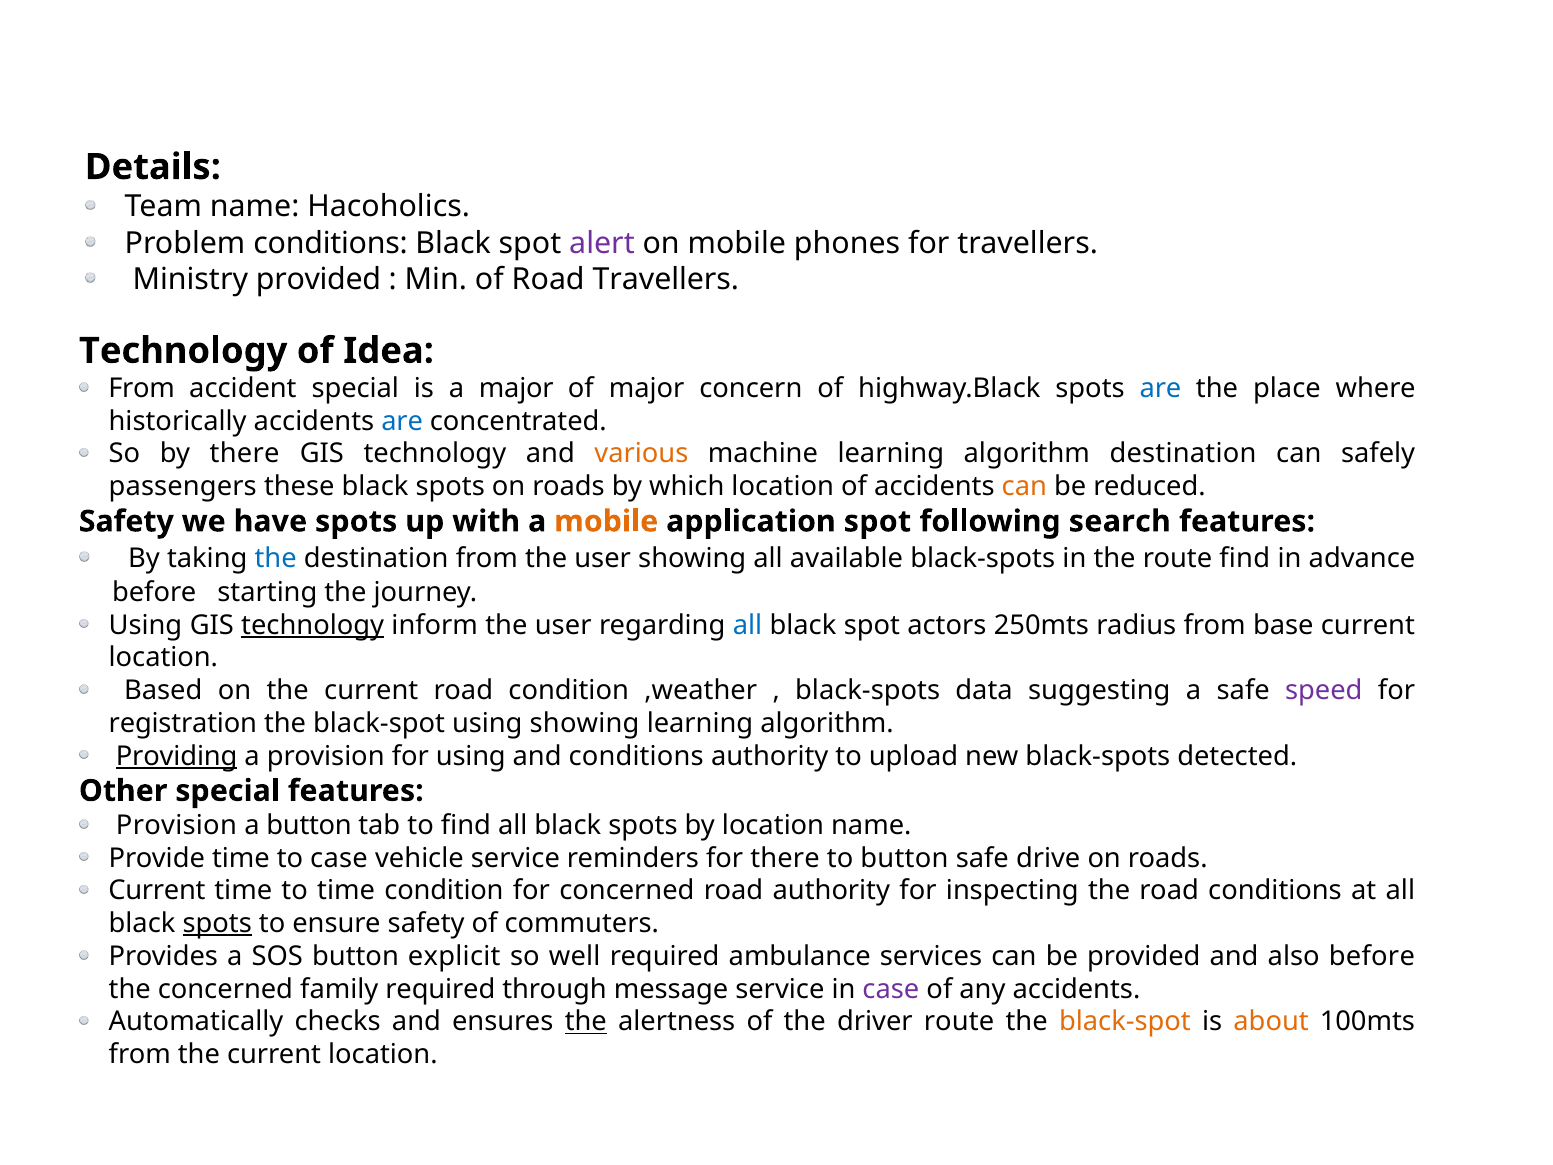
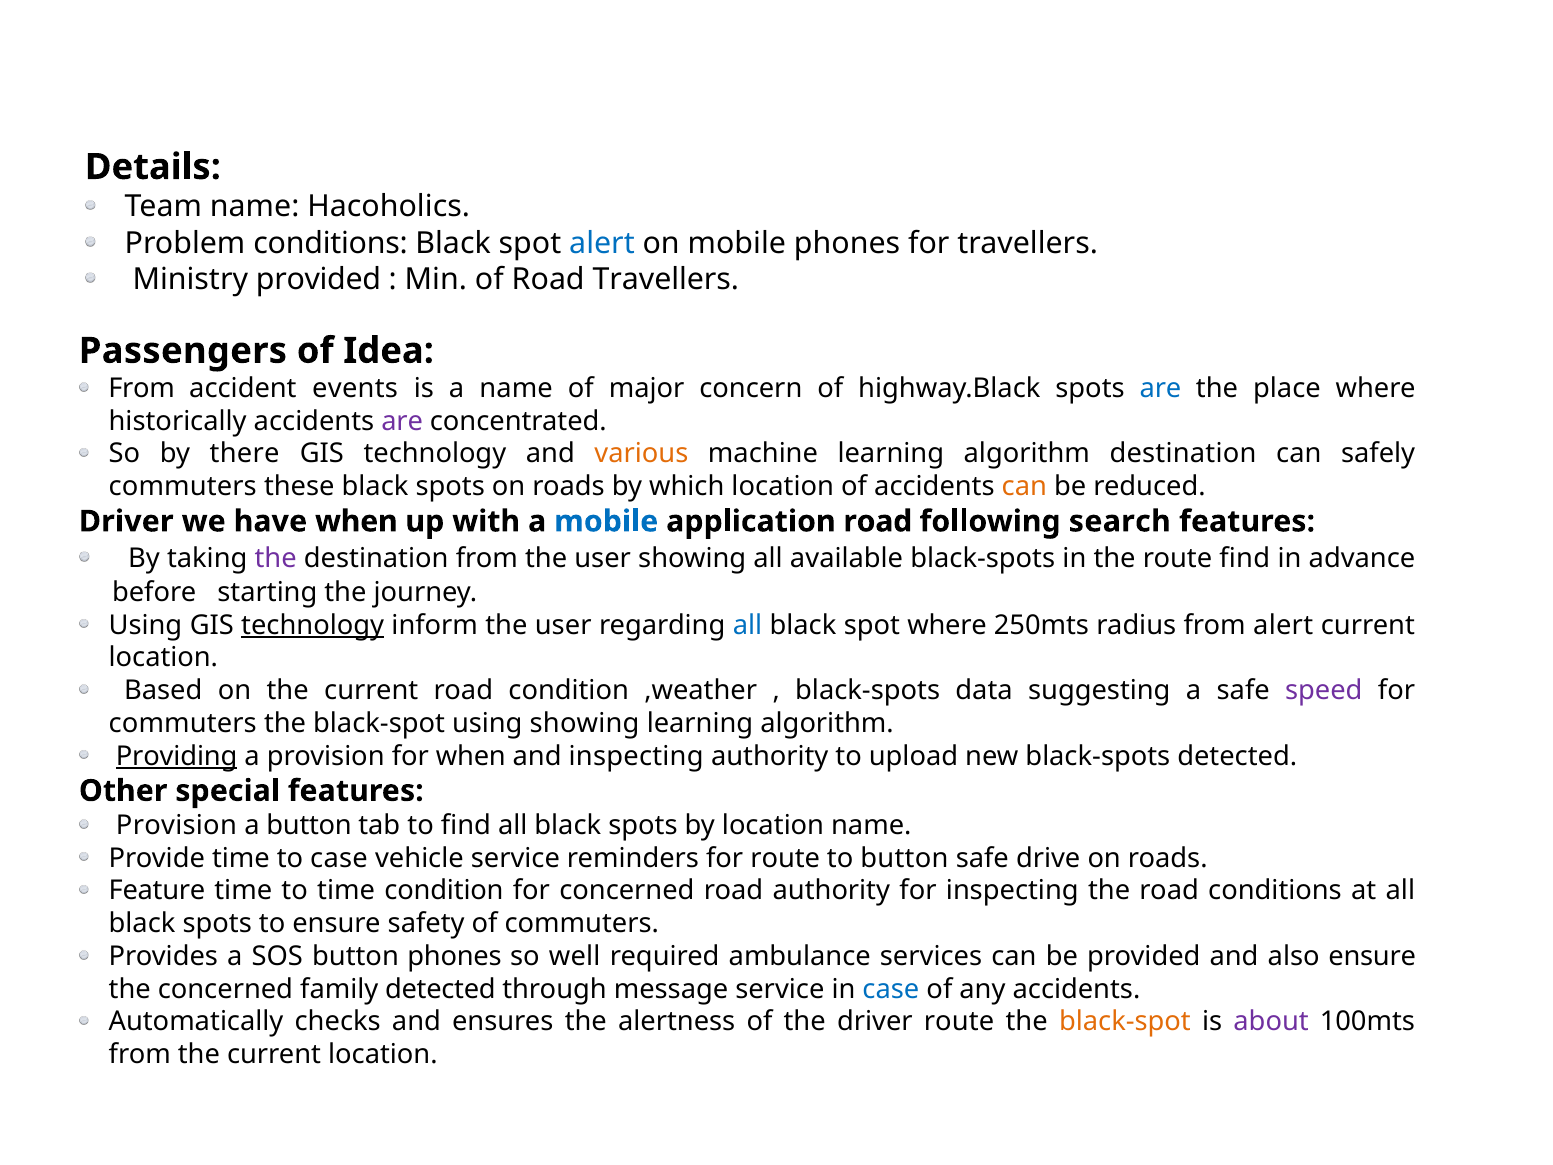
alert colour: purple -> blue (602, 243)
Technology: Technology -> Passengers (183, 351)
accident special: special -> events (355, 388)
a major: major -> name (516, 388)
are colour: blue -> purple (402, 421)
passengers: passengers -> commuters (183, 487)
Safety: Safety -> Driver (126, 521)
have spots: spots -> when (356, 521)
mobile colour: orange -> blue (606, 521)
application spot: spot -> road (878, 521)
the colour: blue -> purple (276, 559)
spot actors: actors -> where (947, 625)
from base: base -> alert (1283, 625)
registration: registration -> commuters (183, 723)
for using: using -> when (471, 756)
and conditions: conditions -> inspecting (636, 756)
for there: there -> route (785, 858)
Current: Current -> Feature (157, 891)
spots underline: present -> none (217, 923)
button explicit: explicit -> phones (455, 956)
also before: before -> ensure (1372, 956)
family required: required -> detected (440, 989)
case colour: purple -> blue (891, 989)
the underline: present -> none (586, 1022)
about colour: orange -> purple (1271, 1022)
